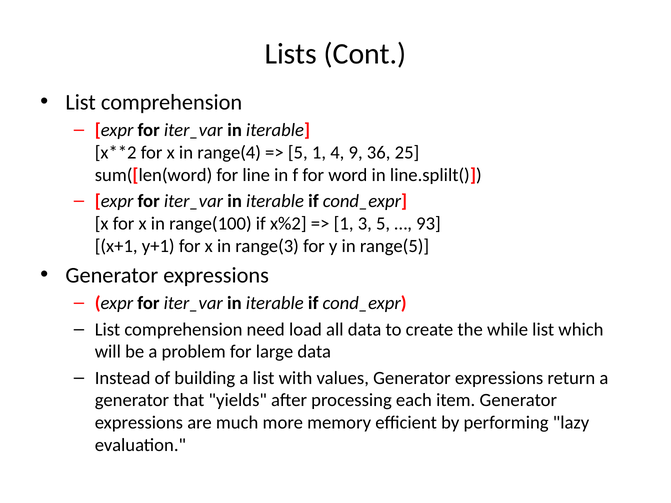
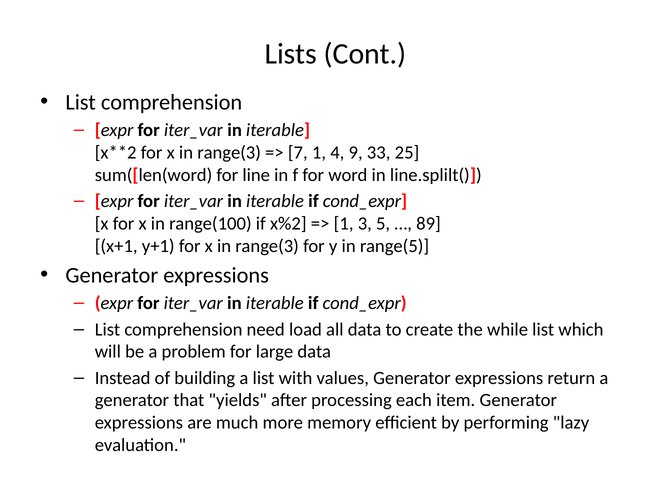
range(4: range(4 -> range(3 (229, 153)
5: 5 -> 7 (298, 153)
36: 36 -> 33 (379, 153)
93: 93 -> 89 (428, 224)
